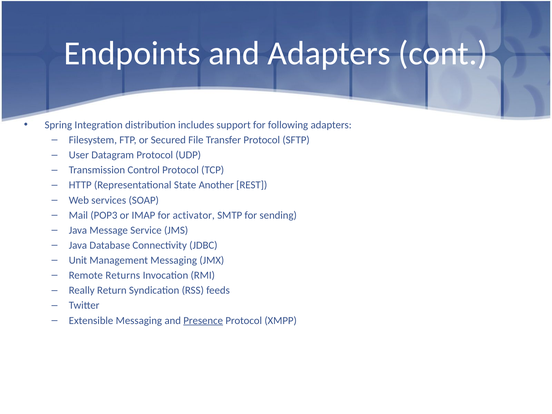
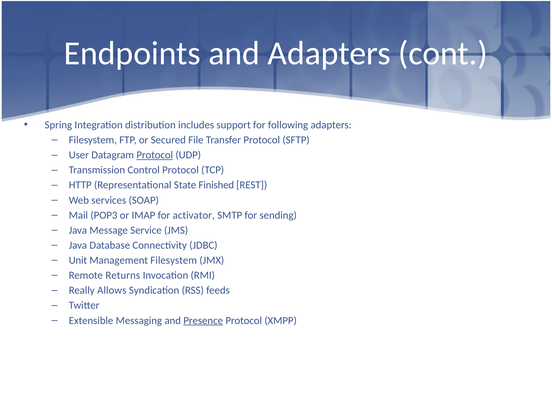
Protocol underline: none -> present (155, 155)
Another: Another -> Finished (216, 185)
Management Messaging: Messaging -> Filesystem (174, 260)
Return: Return -> Allows (112, 290)
